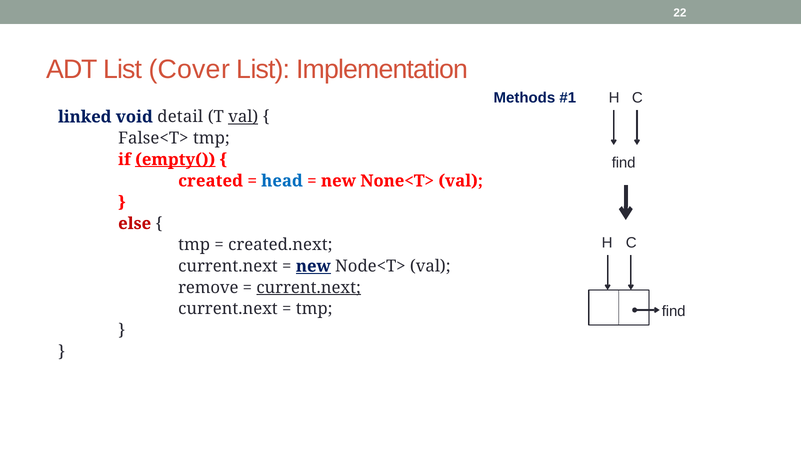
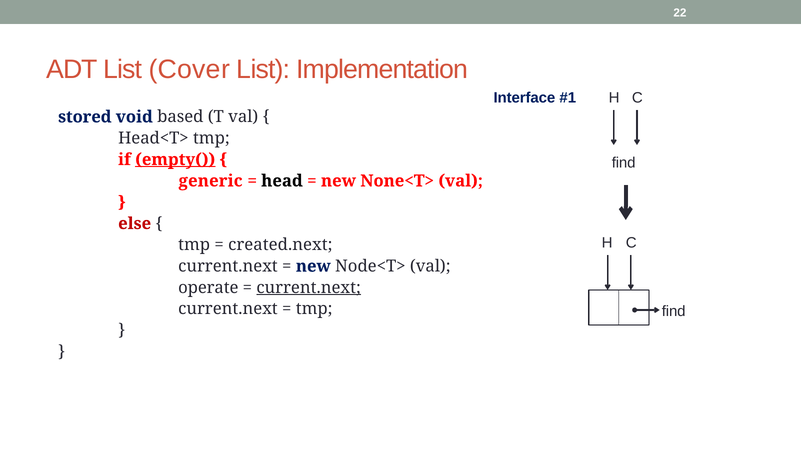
Methods: Methods -> Interface (524, 98)
linked: linked -> stored (85, 117)
detail: detail -> based (180, 117)
val underline: present -> none (243, 117)
False<T>: False<T> -> Head<T> (153, 138)
created: created -> generic (211, 181)
head colour: blue -> black (282, 181)
new underline: present -> none (313, 267)
remove: remove -> operate (208, 288)
